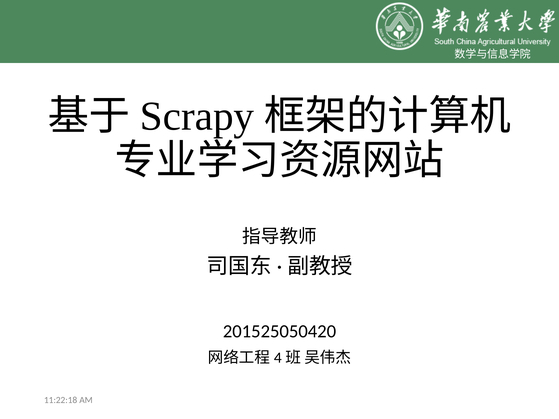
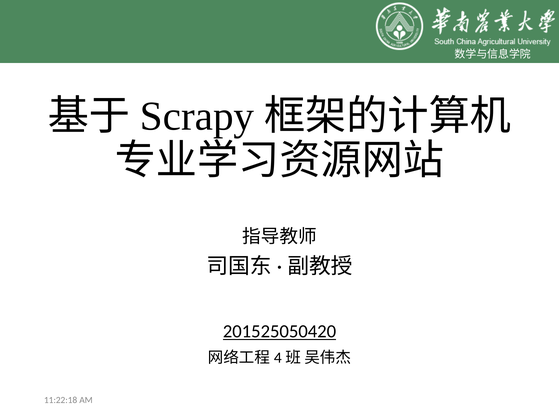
201525050420 underline: none -> present (279, 332)
